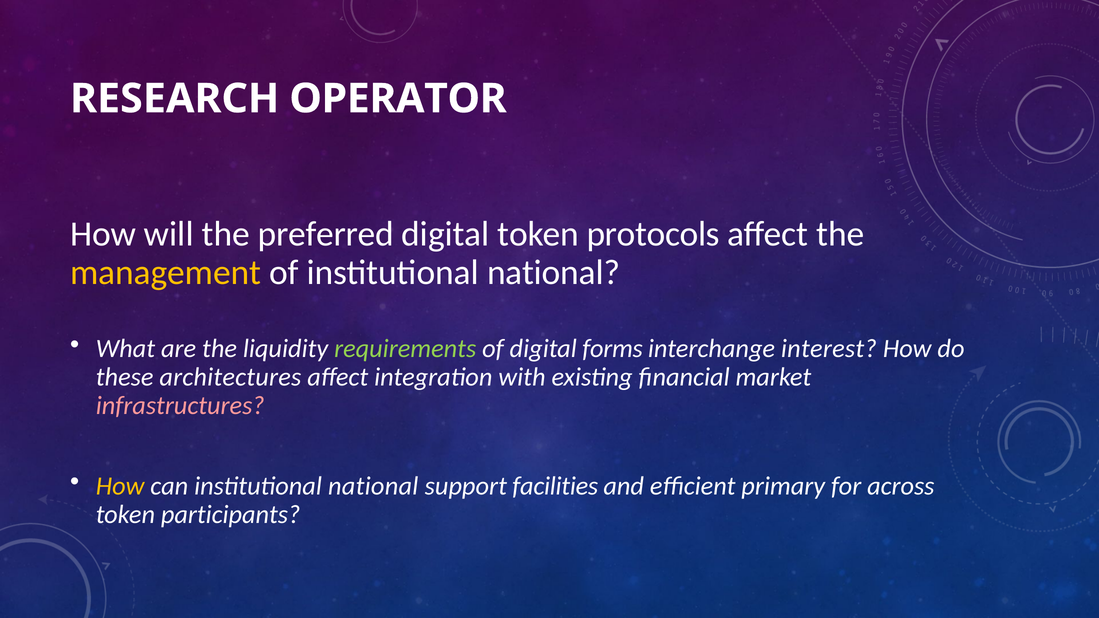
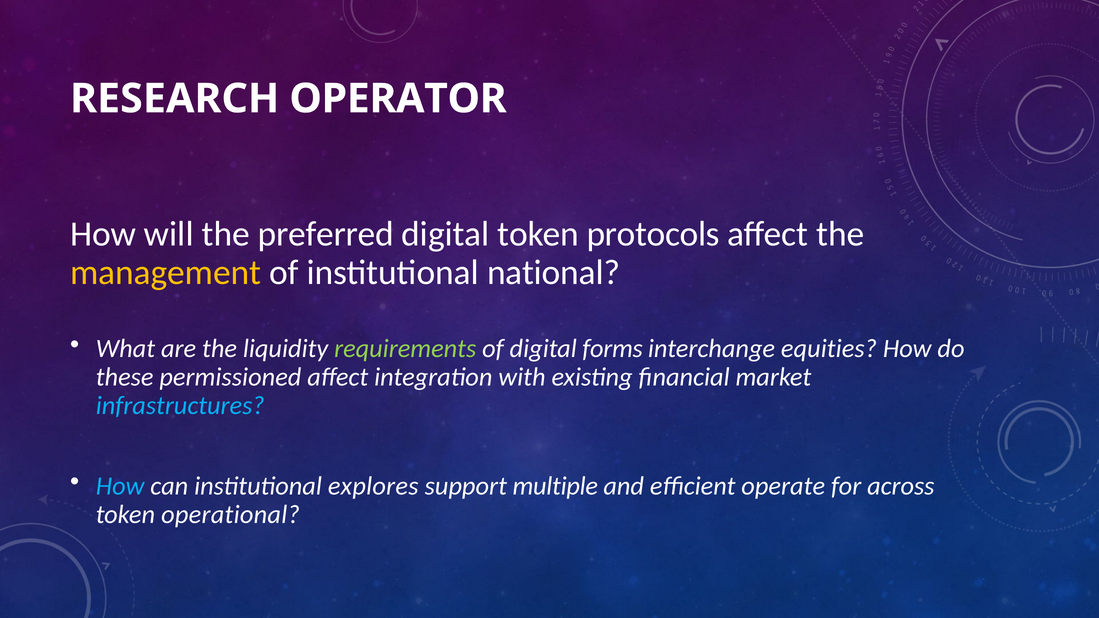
interest: interest -> equities (829, 349)
architectures: architectures -> permissioned (230, 377)
infrastructures colour: pink -> light blue (180, 406)
How colour: yellow -> light blue (120, 486)
can institutional national: national -> explores (373, 486)
facilities: facilities -> multiple (555, 486)
primary: primary -> operate (783, 486)
participants: participants -> operational (230, 515)
